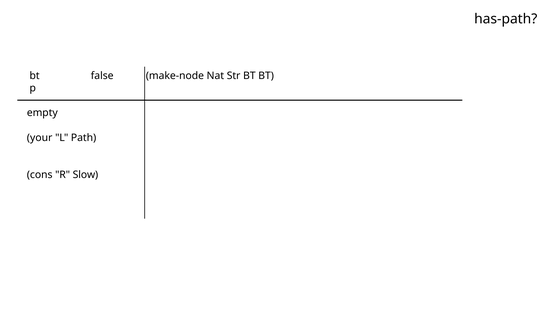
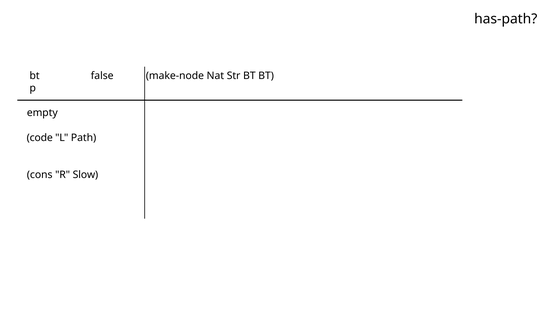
your: your -> code (40, 138)
